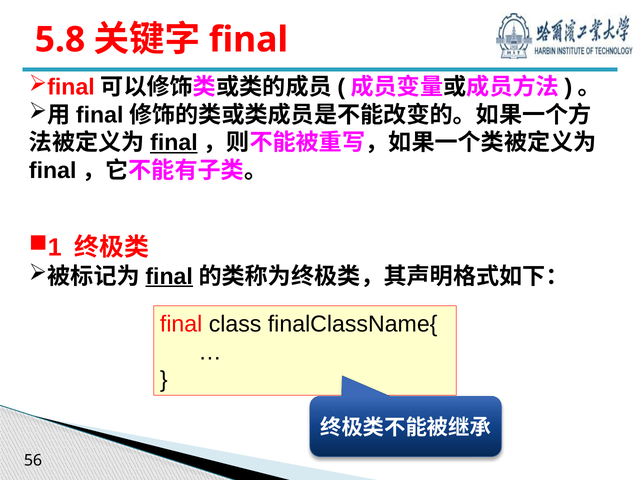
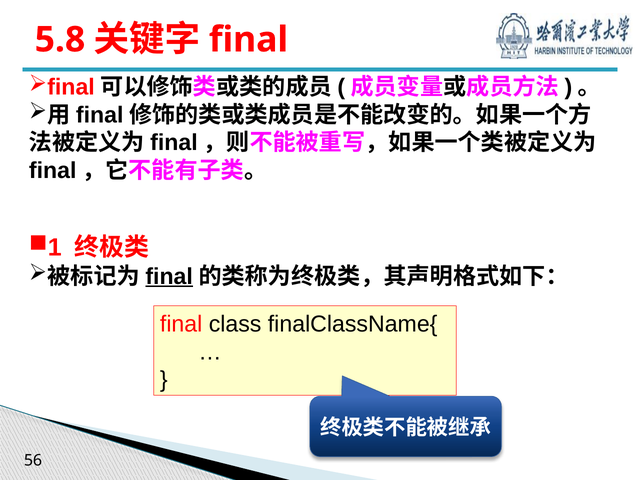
final underline: present -> none (174, 143)
